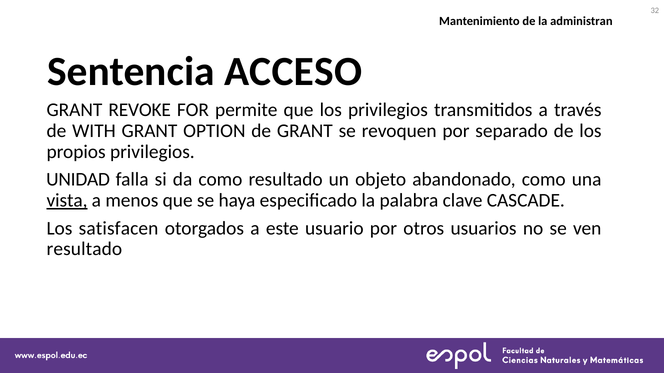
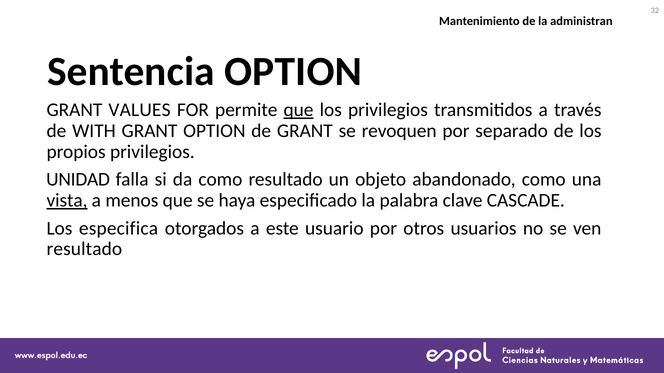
Sentencia ACCESO: ACCESO -> OPTION (293, 72)
REVOKE: REVOKE -> VALUES (140, 110)
que underline: none -> present (298, 110)
satisfacen: satisfacen -> especifica (119, 229)
